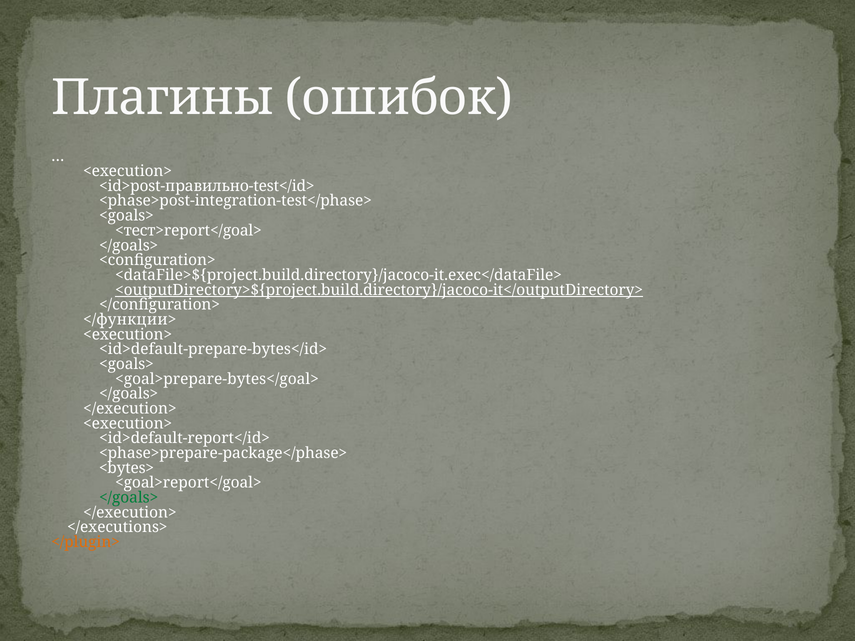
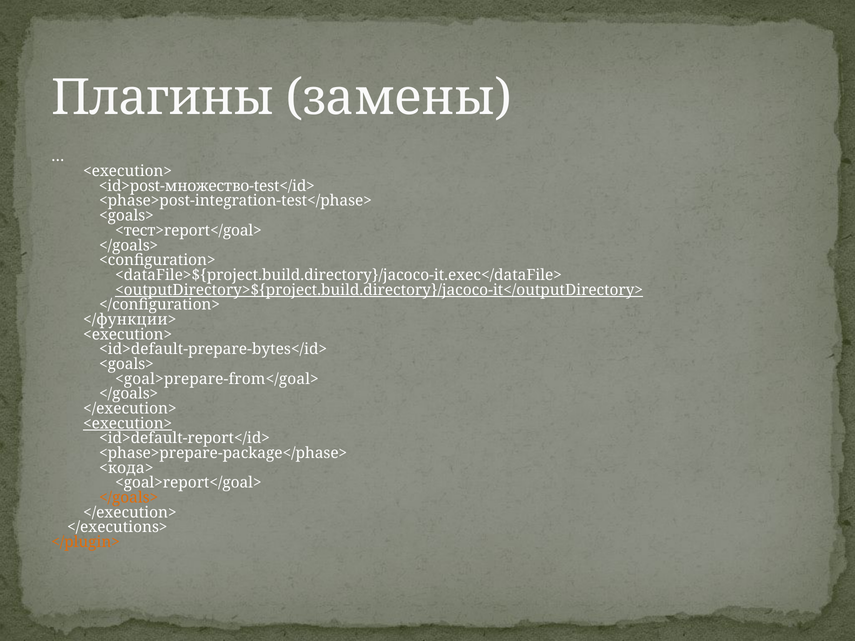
ошибок: ошибок -> замены (399, 98)
<id>post-правильно-test</id>: <id>post-правильно-test</id> -> <id>post-множество-test</id> (207, 186)
<goal>prepare-bytes</goal>: <goal>prepare-bytes</goal> -> <goal>prepare-from</goal> (217, 379)
<execution> underline: none -> present (128, 424)
<bytes>: <bytes> -> <кода> (126, 468)
</goals> colour: green -> orange (129, 498)
